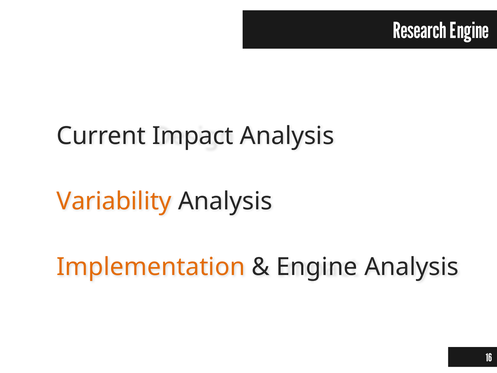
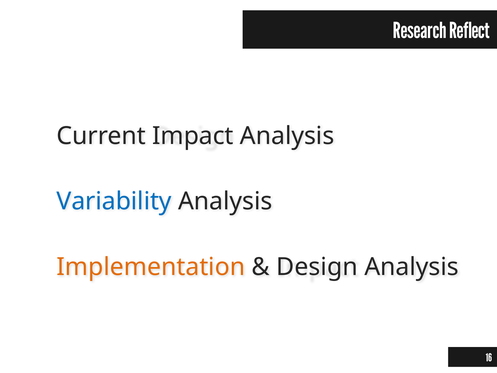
Research Engine: Engine -> Reflect (469, 31)
Variability colour: orange -> blue (114, 201)
Engine: Engine -> Design (317, 267)
